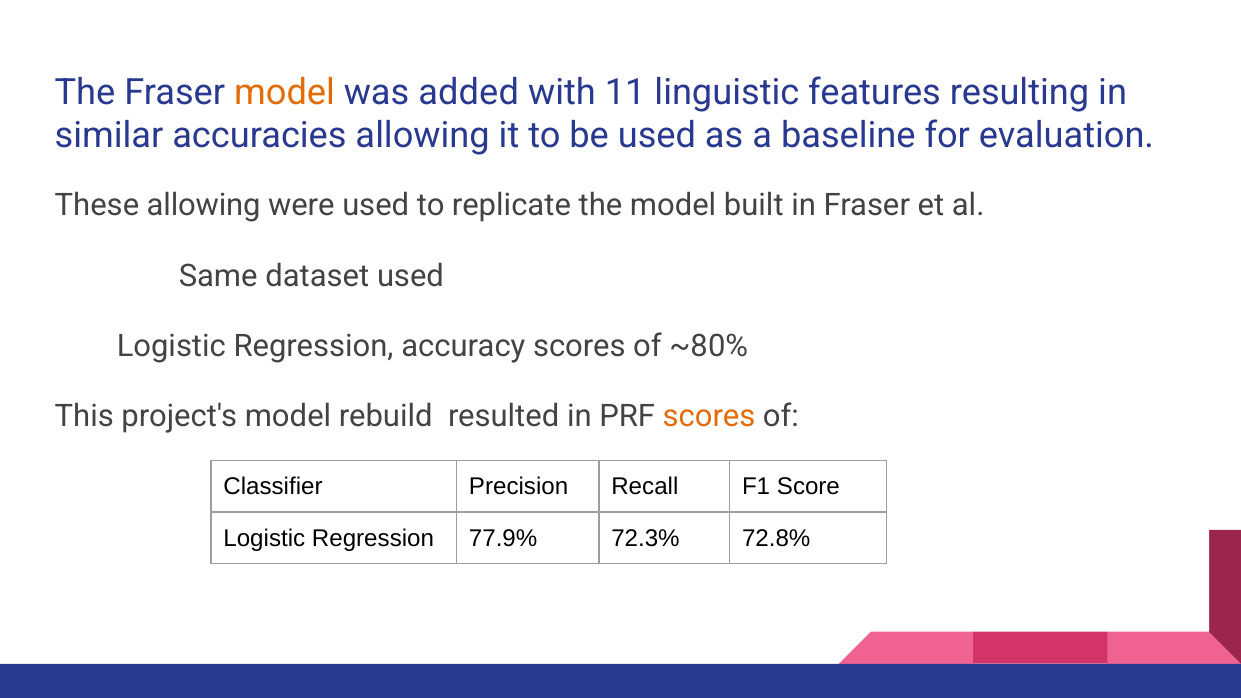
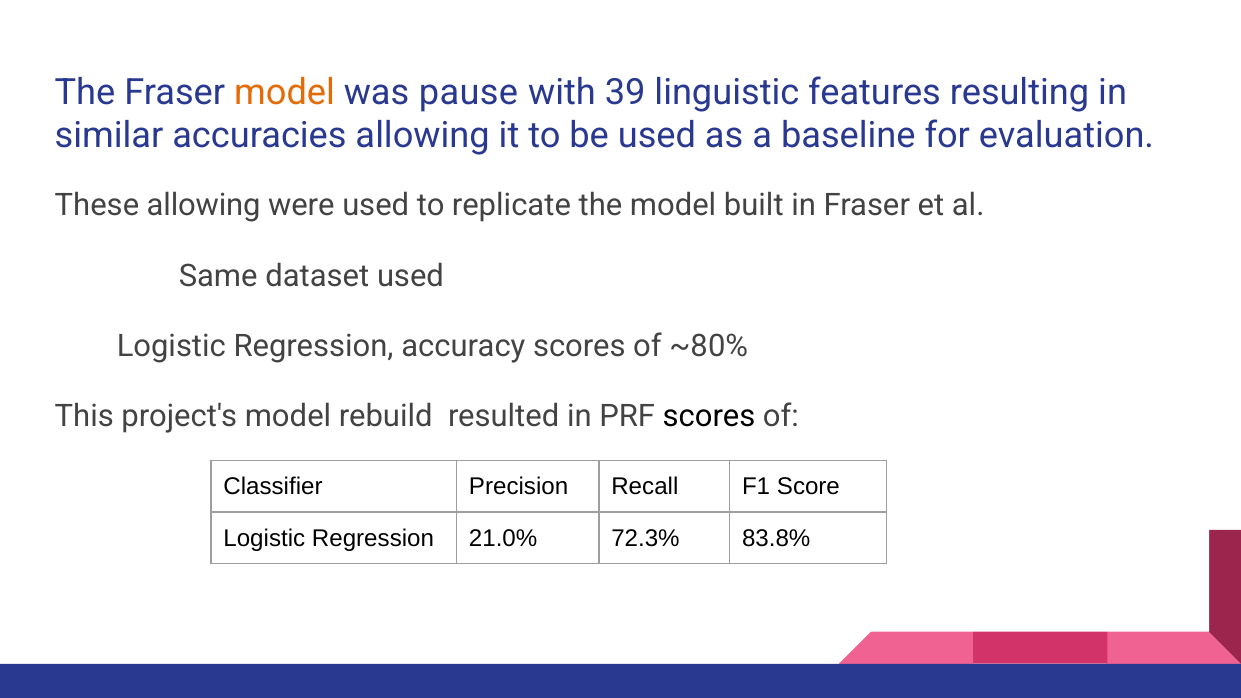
added: added -> pause (469, 92)
11: 11 -> 39 (625, 92)
scores colour: orange -> black (709, 417)
77.9%: 77.9% -> 21.0% (503, 538)
72.8%: 72.8% -> 83.8% (776, 538)
